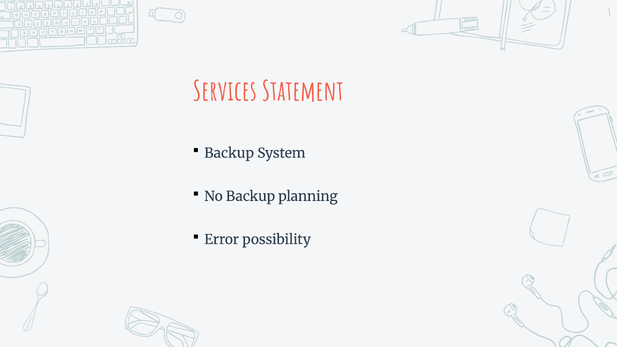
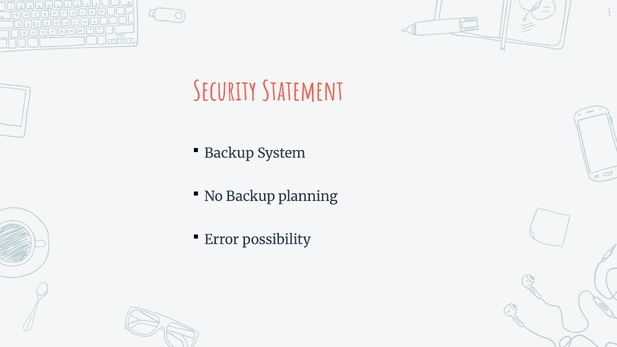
Services: Services -> Security (225, 92)
